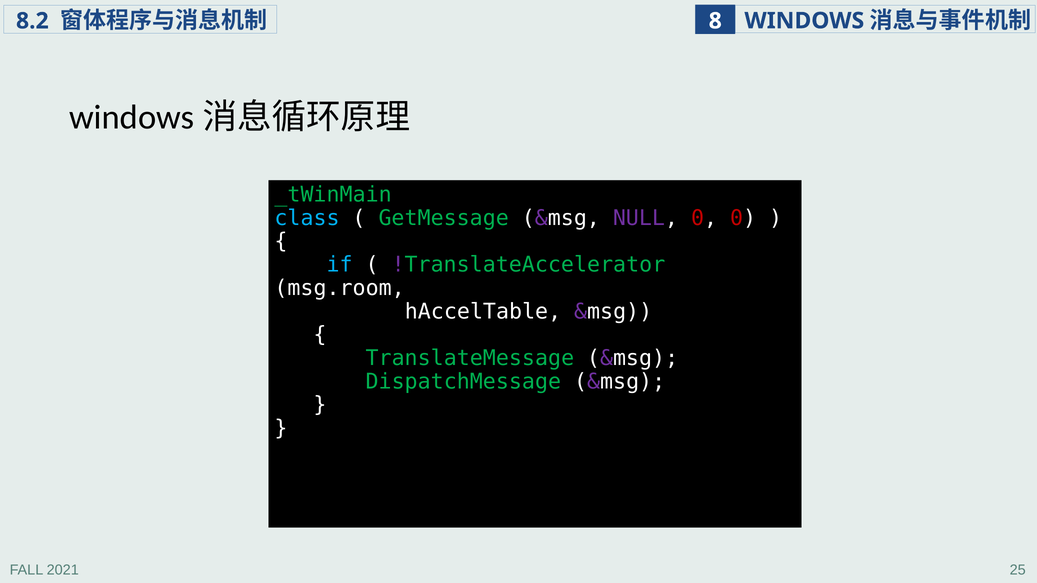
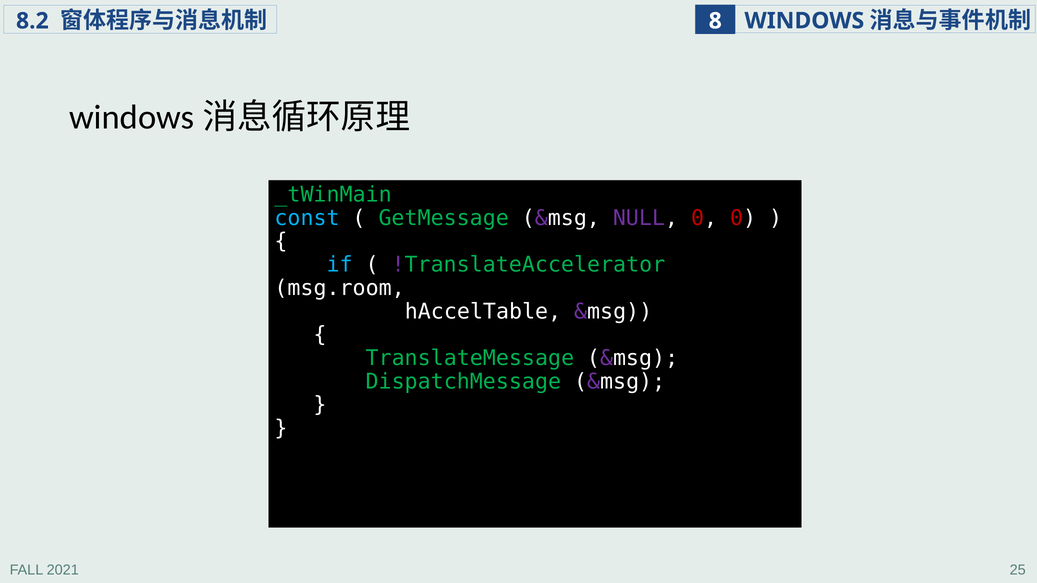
class: class -> const (307, 218)
